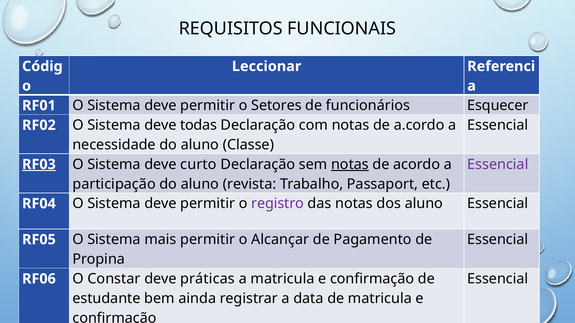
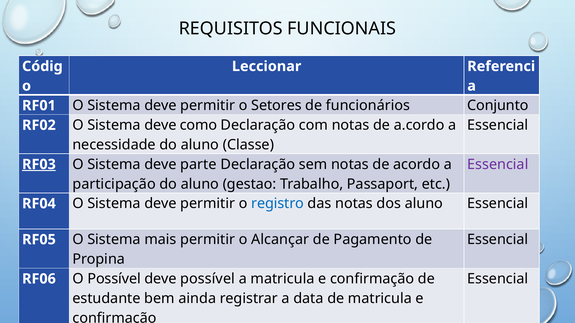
Esquecer: Esquecer -> Conjunto (498, 106)
todas: todas -> como (199, 125)
curto: curto -> parte (198, 165)
notas underline: present -> none (350, 165)
revista: revista -> gestao (250, 184)
registro colour: purple -> blue (278, 204)
O Constar: Constar -> Possível (114, 279)
deve práticas: práticas -> possível (208, 279)
